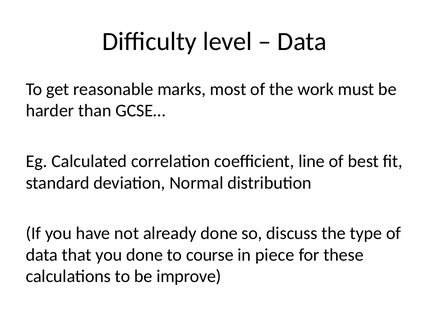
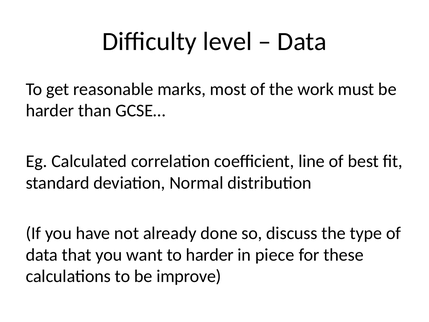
you done: done -> want (145, 255)
to course: course -> harder (210, 255)
